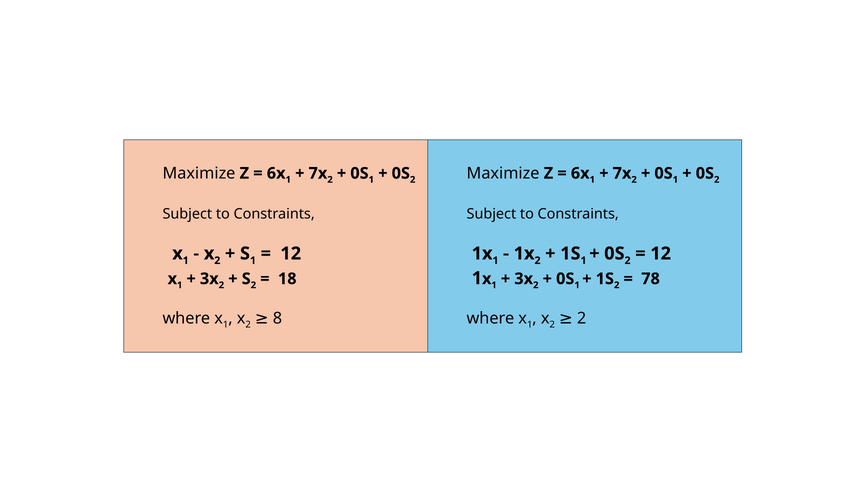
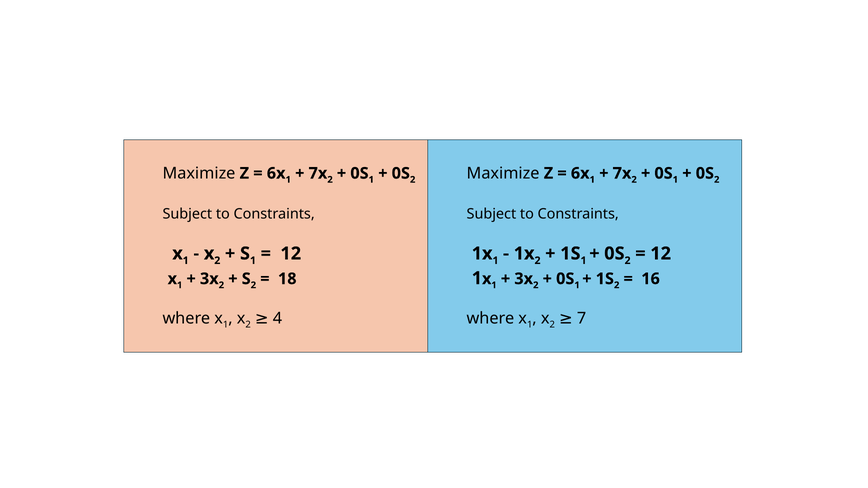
78: 78 -> 16 (651, 279)
8: 8 -> 4 (278, 318)
2: 2 -> 7 (582, 318)
